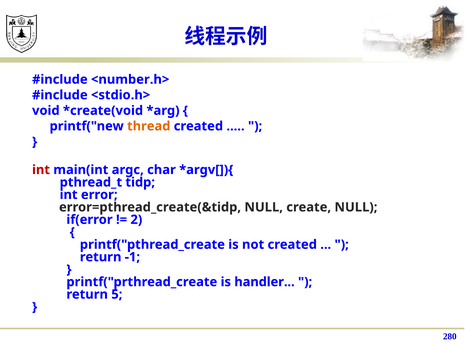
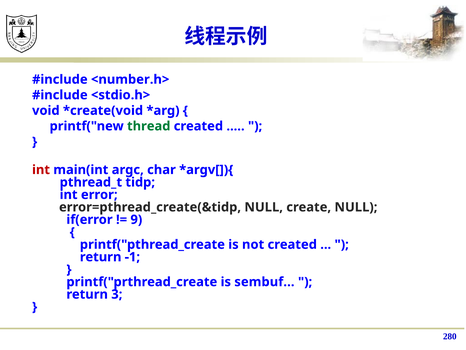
thread colour: orange -> green (149, 126)
2: 2 -> 9 (136, 219)
handler: handler -> sembuf (264, 282)
5: 5 -> 3 (117, 294)
